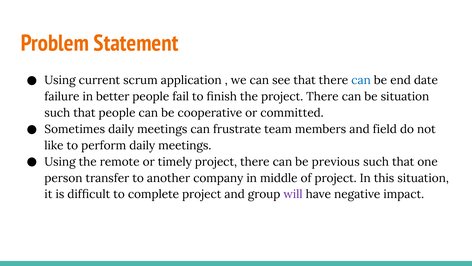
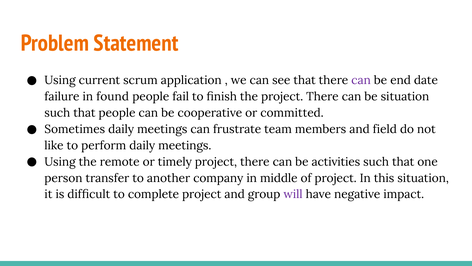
can colour: blue -> purple (361, 80)
better: better -> found (113, 96)
previous: previous -> activities (336, 162)
